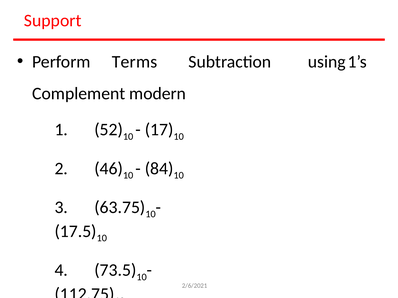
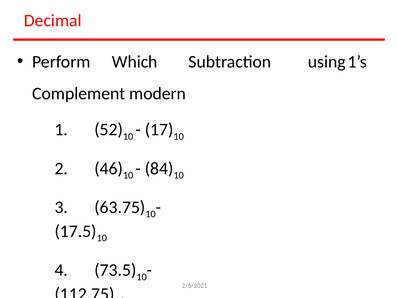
Support: Support -> Decimal (53, 21)
Terms: Terms -> Which (135, 62)
